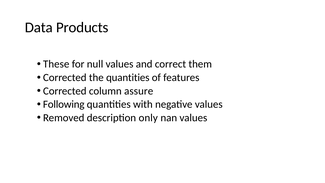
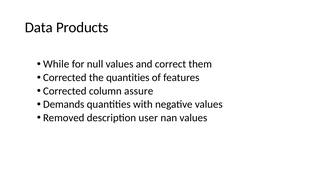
These: These -> While (56, 64)
Following: Following -> Demands (64, 104)
only: only -> user (148, 118)
